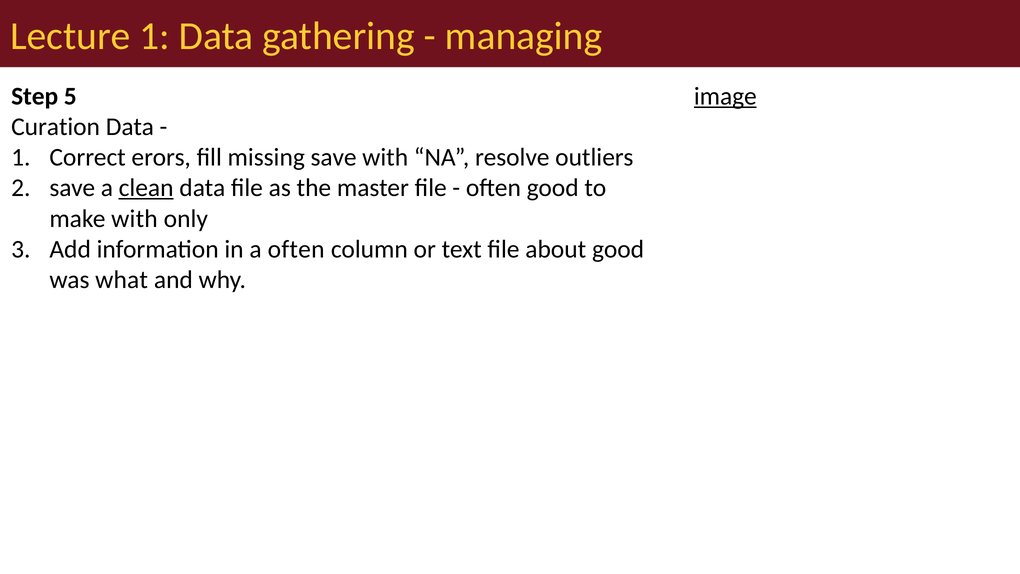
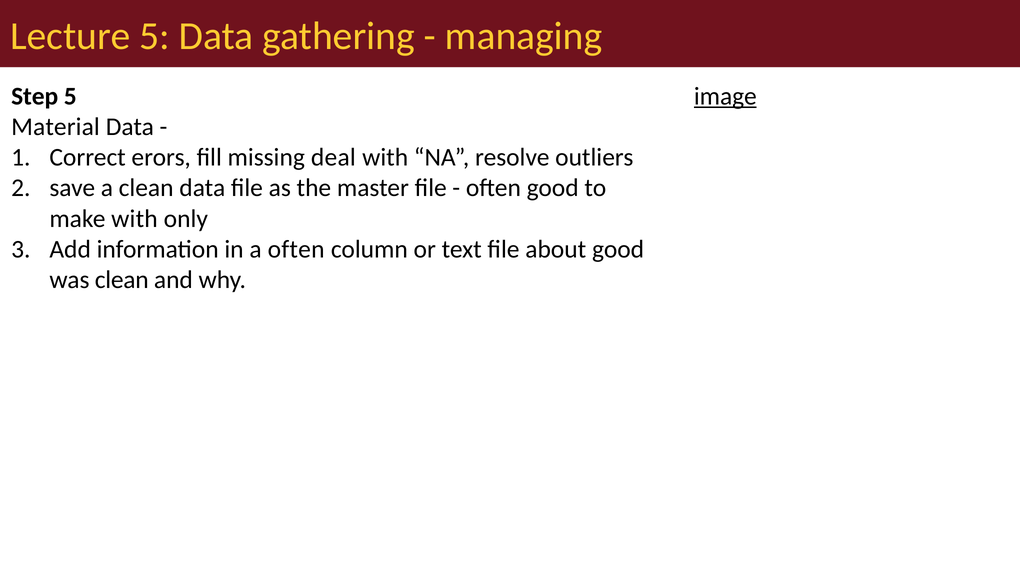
Lecture 1: 1 -> 5 (154, 36)
Curation: Curation -> Material (56, 127)
missing save: save -> deal (333, 157)
clean underline: present -> none (146, 188)
was what: what -> clean (122, 280)
